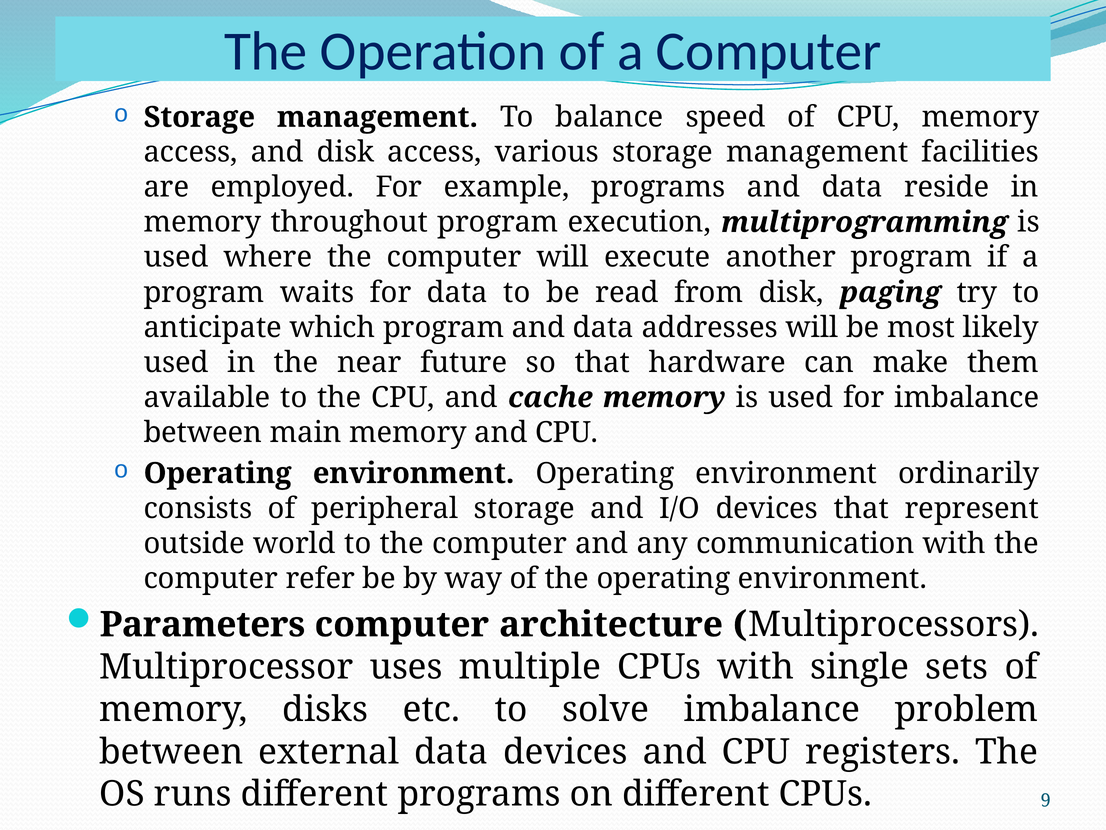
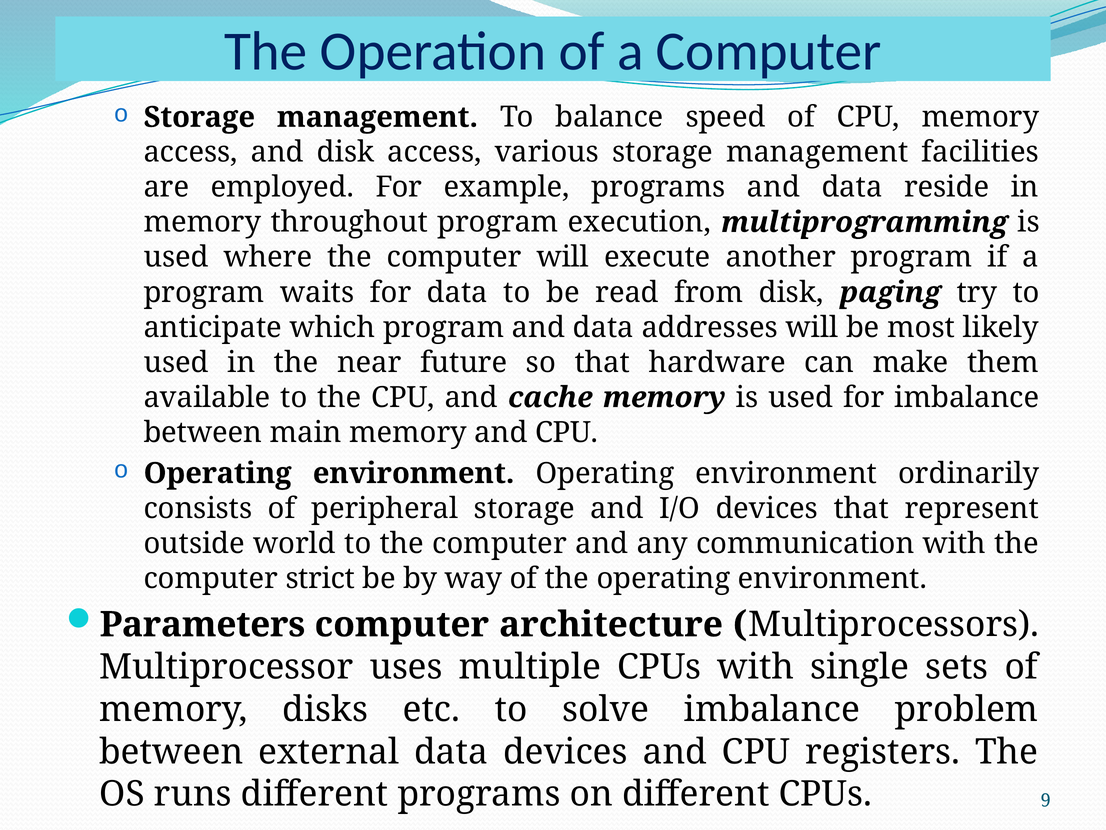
refer: refer -> strict (320, 578)
